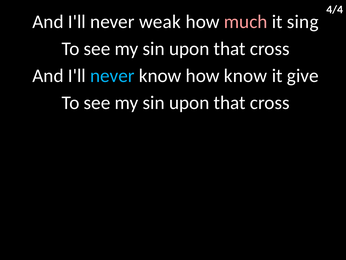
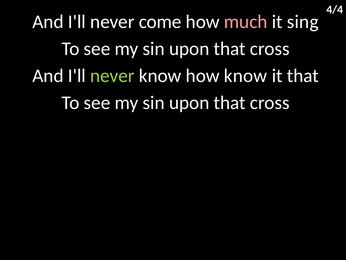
weak: weak -> come (160, 22)
never colour: light blue -> light green (112, 76)
it give: give -> that (303, 76)
